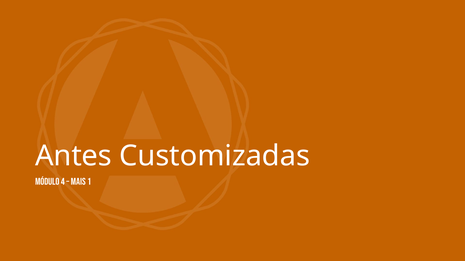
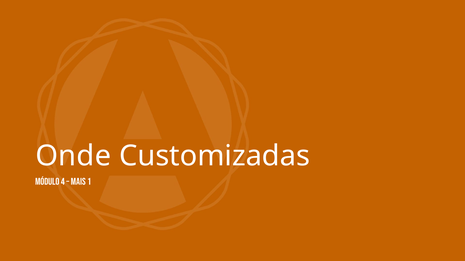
Antes: Antes -> Onde (73, 156)
